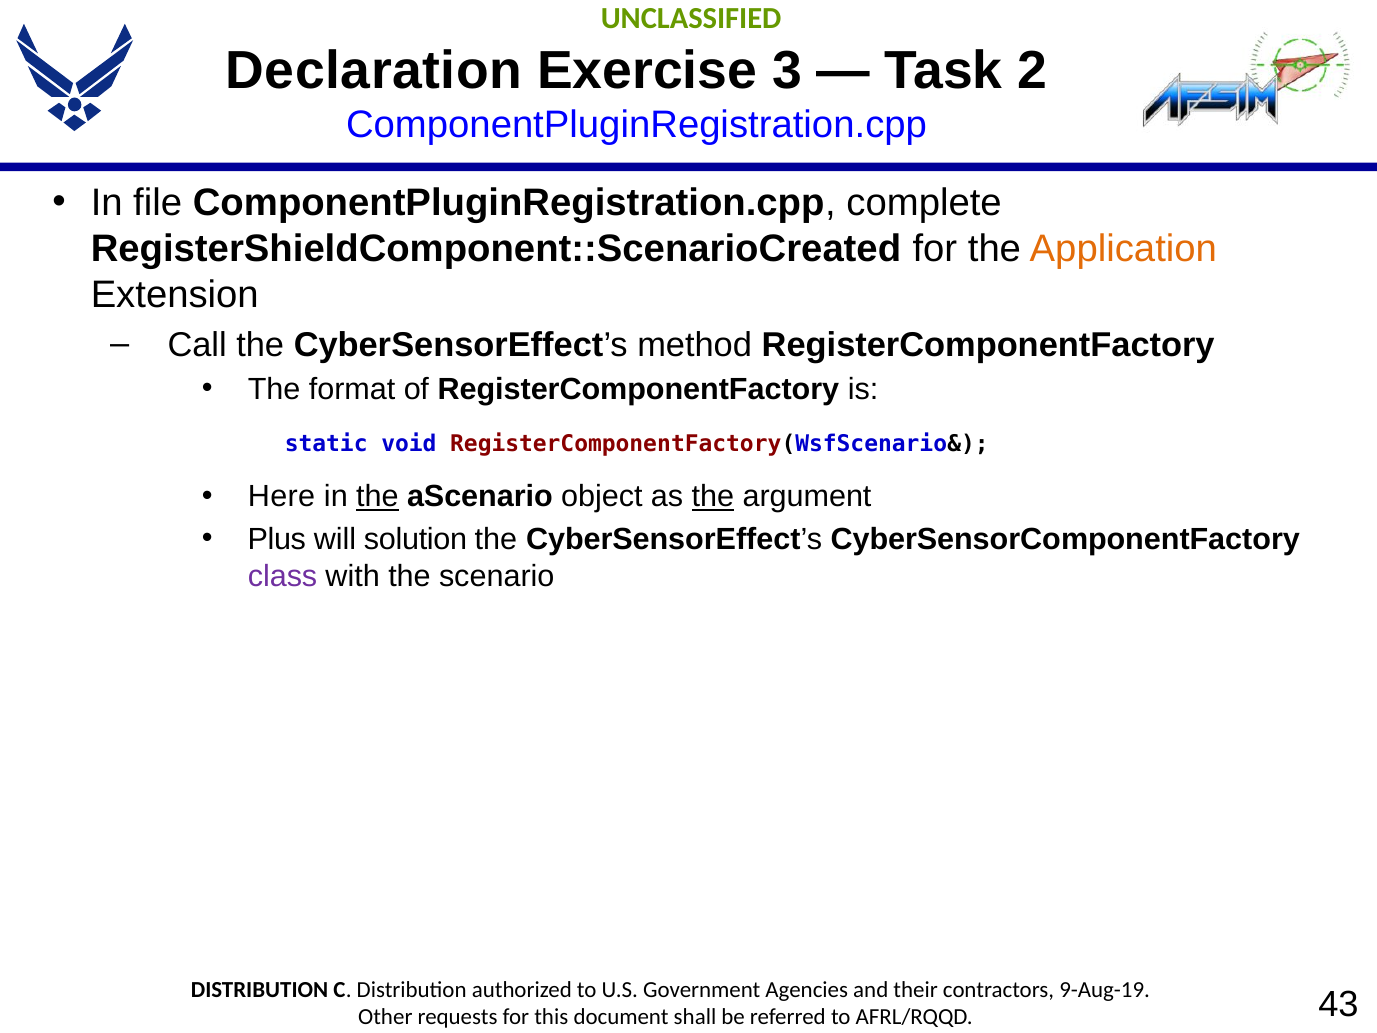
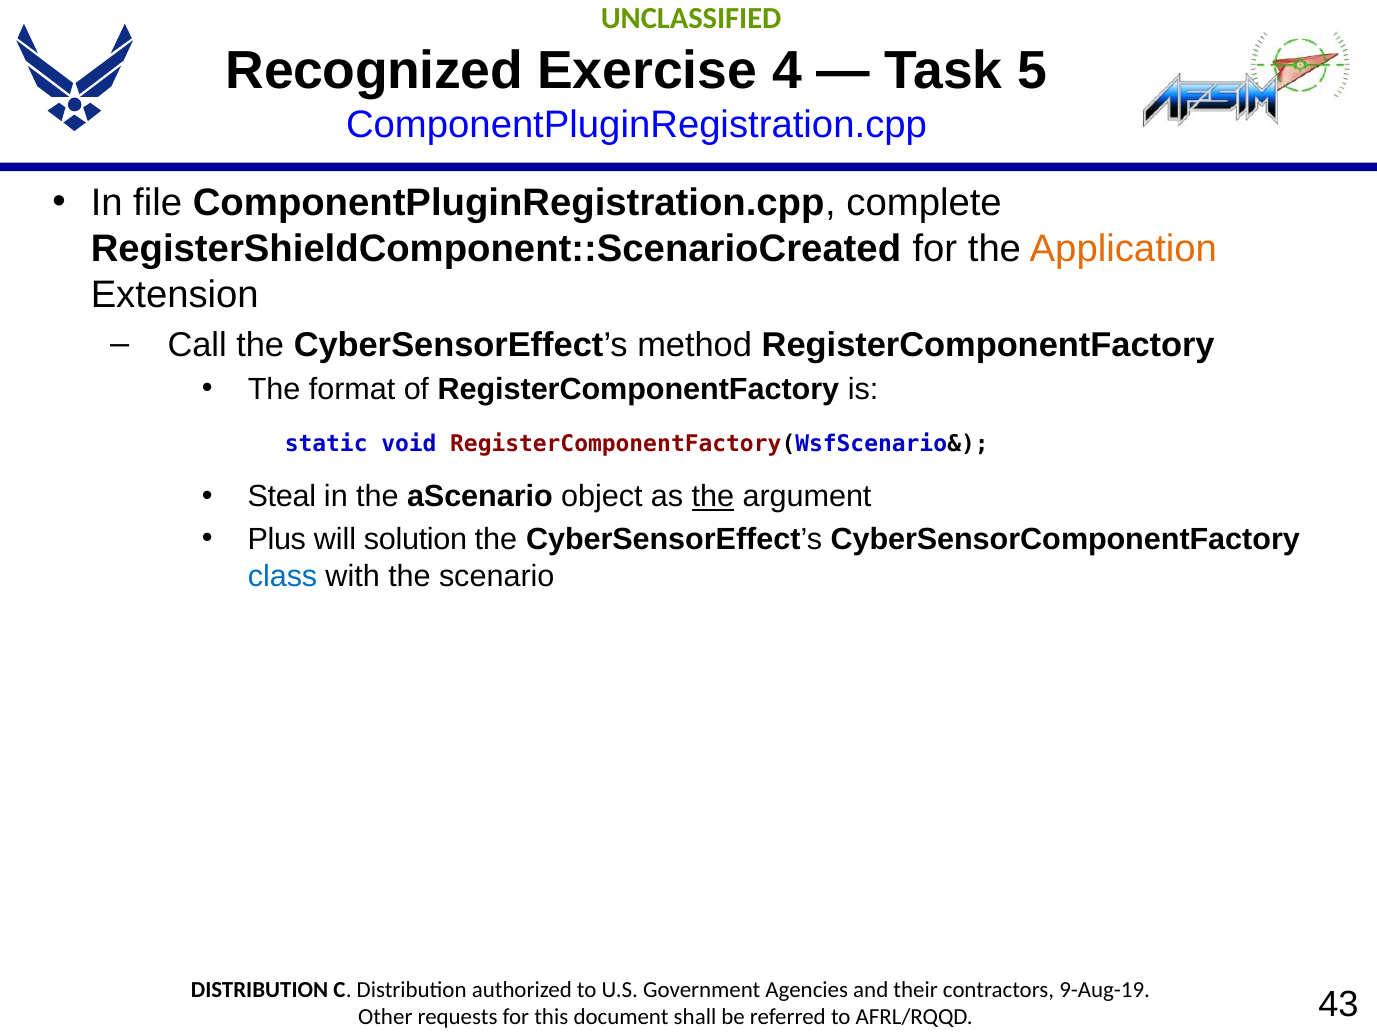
Declaration: Declaration -> Recognized (374, 71)
3: 3 -> 4 (787, 71)
2: 2 -> 5 (1032, 71)
Here: Here -> Steal (282, 497)
the underline: present -> none (377, 497)
class colour: purple -> blue (283, 576)
